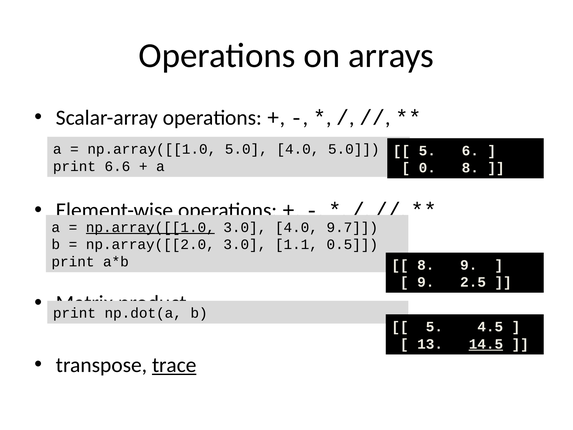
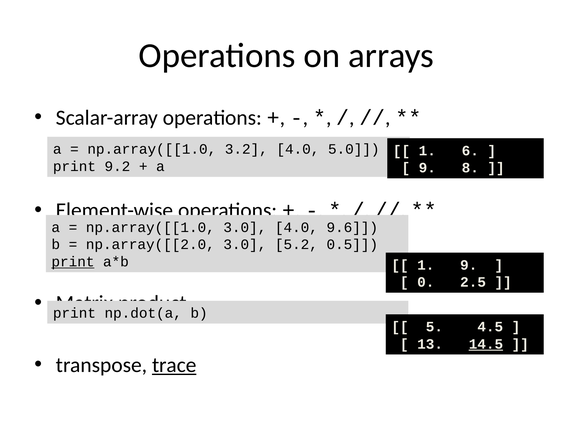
np.array([[1.0 5.0: 5.0 -> 3.2 (246, 149)
5: 5 -> 1 (427, 151)
6.6: 6.6 -> 9.2 (117, 166)
0: 0 -> 9 (427, 168)
np.array([[1.0 underline: present -> none (150, 227)
9.7: 9.7 -> 9.6 (352, 227)
1.1: 1.1 -> 5.2 (296, 244)
print underline: none -> present (73, 262)
8: 8 -> 1 (426, 265)
9: 9 -> 0 (426, 282)
